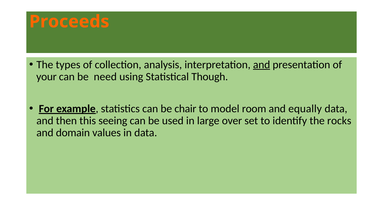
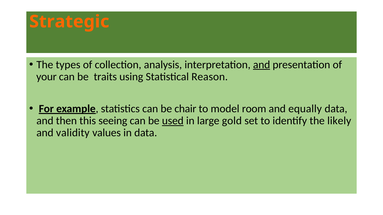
Proceeds: Proceeds -> Strategic (69, 22)
need: need -> traits (105, 77)
Though: Though -> Reason (210, 77)
used underline: none -> present (173, 121)
over: over -> gold (232, 121)
rocks: rocks -> likely (339, 121)
domain: domain -> validity (73, 133)
